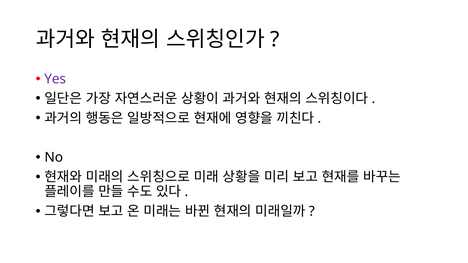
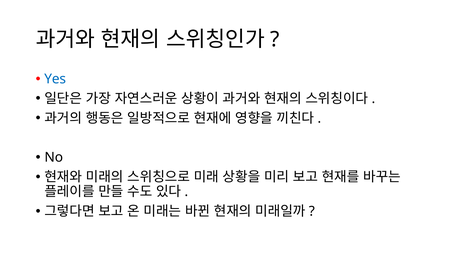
Yes colour: purple -> blue (55, 79)
